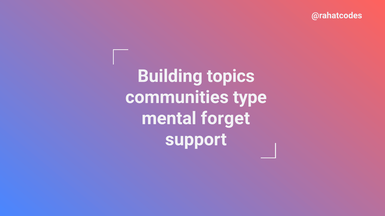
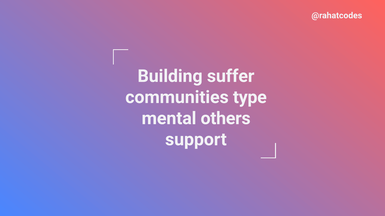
topics: topics -> suffer (231, 76)
forget: forget -> others (226, 119)
